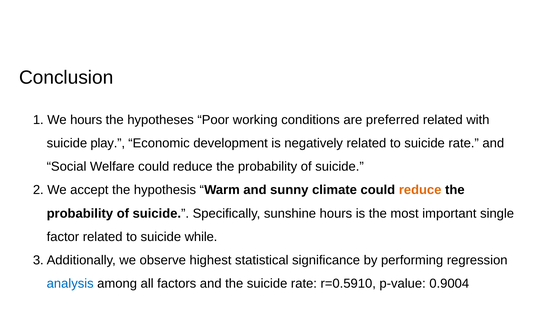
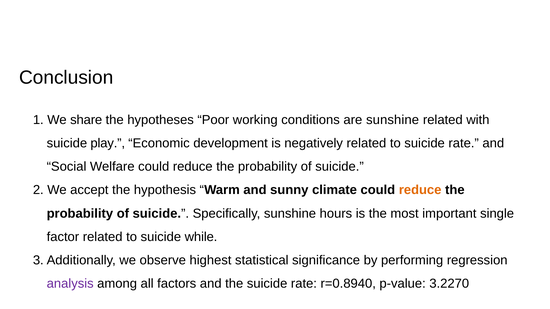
We hours: hours -> share (86, 120)
are preferred: preferred -> sunshine (393, 120)
analysis colour: blue -> purple (70, 284)
r=0.5910: r=0.5910 -> r=0.8940 (348, 284)
0.9004: 0.9004 -> 3.2270 (449, 284)
